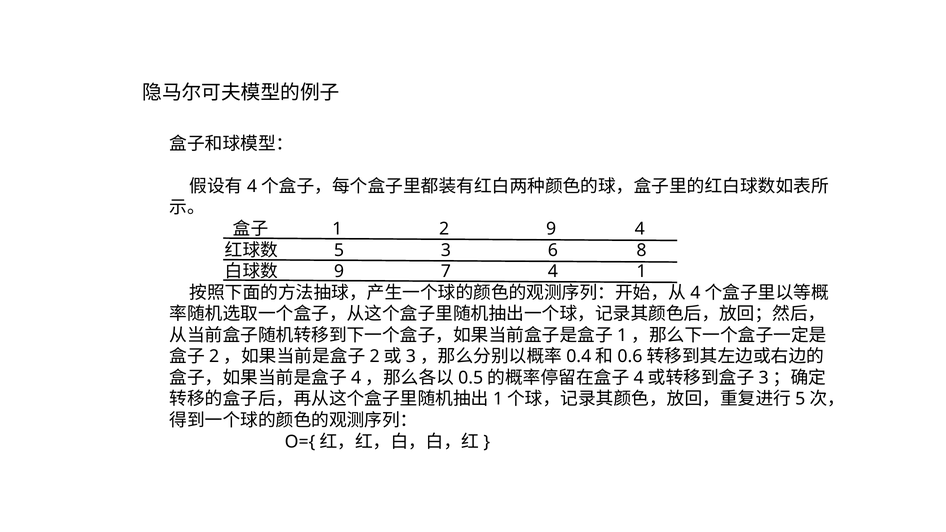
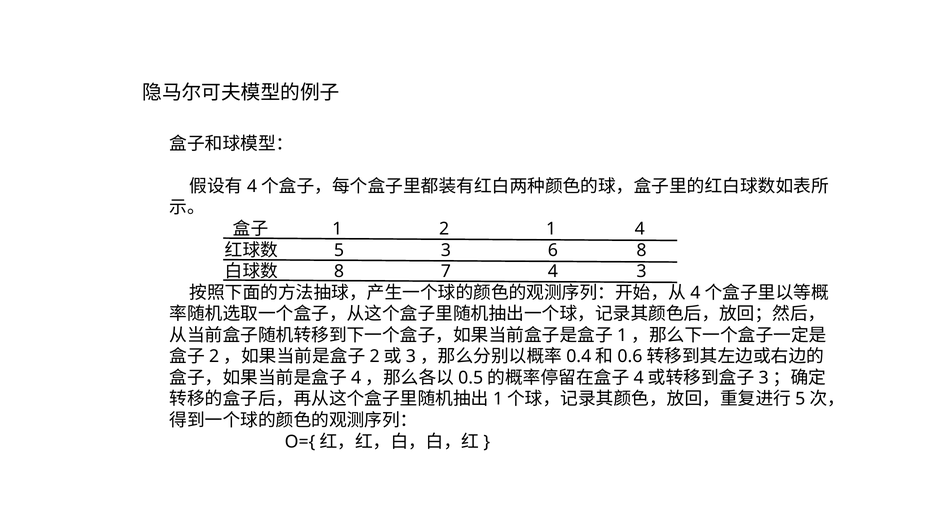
2 9: 9 -> 1 (551, 229)
9: 9 -> 8 (339, 272)
4 1: 1 -> 3 (641, 272)
